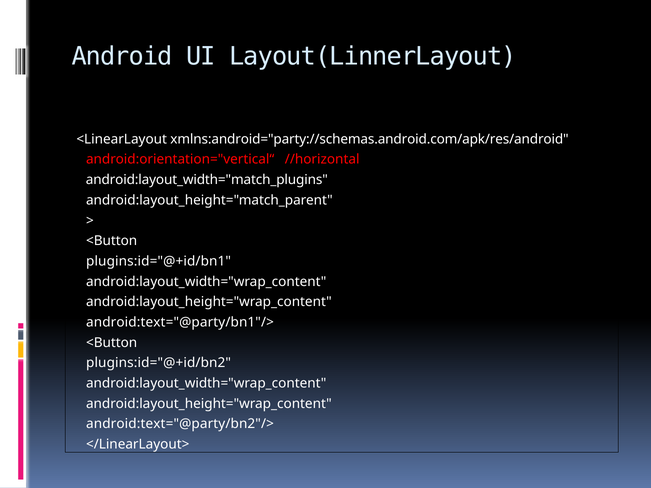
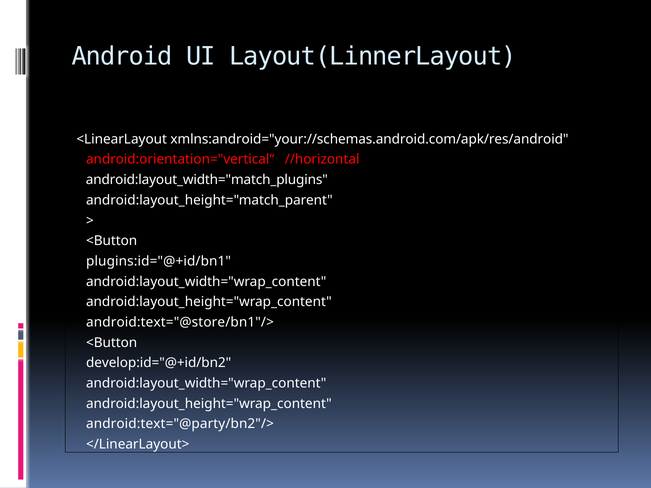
xmlns:android="party://schemas.android.com/apk/res/android: xmlns:android="party://schemas.android.com/apk/res/android -> xmlns:android="your://schemas.android.com/apk/res/android (369, 139)
android:text="@party/bn1"/>: android:text="@party/bn1"/> -> android:text="@store/bn1"/> (180, 322)
plugins:id="@+id/bn2: plugins:id="@+id/bn2 -> develop:id="@+id/bn2 (159, 363)
